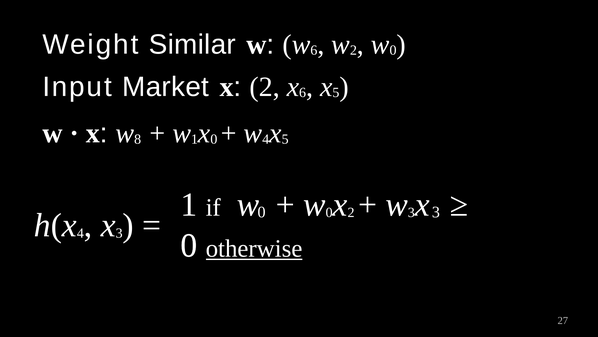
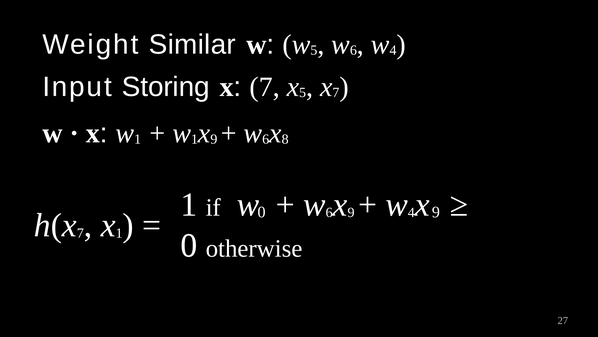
w 6: 6 -> 5 (314, 50)
2: 2 -> 6 (353, 50)
0: 0 -> 4 (393, 50)
Market: Market -> Storing (166, 87)
2: 2 -> 7 (265, 87)
x 6: 6 -> 5 (303, 93)
5: 5 -> 7 (336, 93)
x w 8: 8 -> 1 (138, 139)
1 x 0: 0 -> 9 (214, 139)
4: 4 -> 6 (266, 139)
5: 5 -> 8 (285, 139)
0: 0 -> 6 (329, 212)
2: 2 -> 9 (351, 212)
3: 3 -> 4 (411, 212)
0 3: 3 -> 9 (436, 212)
4: 4 -> 7 (80, 233)
x 3: 3 -> 1 (119, 233)
otherwise underline: present -> none (254, 248)
